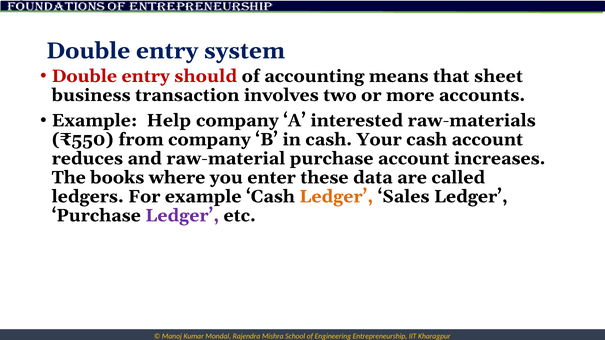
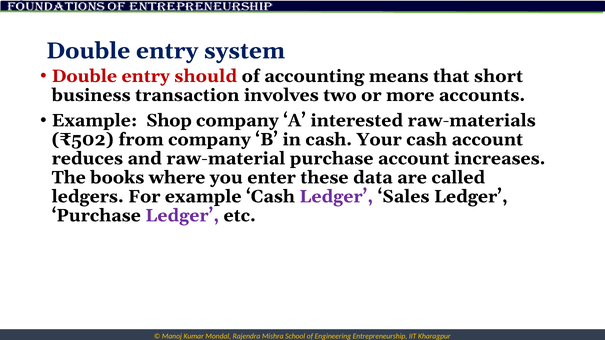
sheet: sheet -> short (499, 76)
Help: Help -> Shop (169, 121)
₹550: ₹550 -> ₹502 (83, 140)
Ledger colour: orange -> purple (336, 197)
